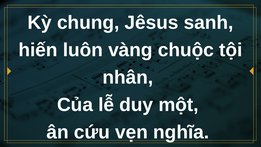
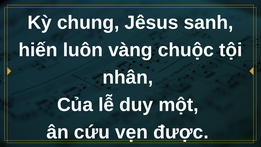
nghĩa: nghĩa -> được (181, 132)
